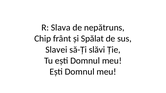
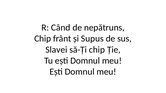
Slava: Slava -> Când (61, 28)
Spălat: Spălat -> Supus (92, 39)
să-Ți slăvi: slăvi -> chip (97, 50)
